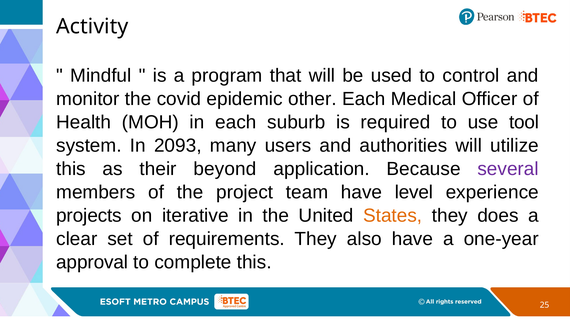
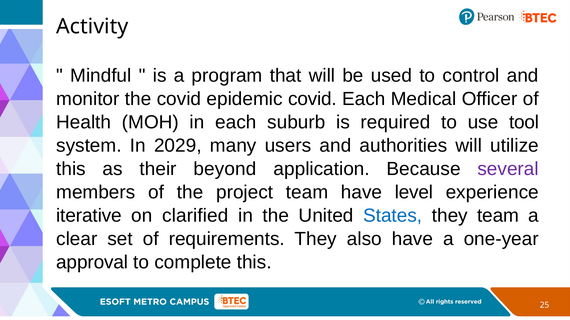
epidemic other: other -> covid (312, 99)
2093: 2093 -> 2029 (178, 146)
projects: projects -> iterative (89, 216)
iterative: iterative -> clarified (195, 216)
States colour: orange -> blue (393, 216)
they does: does -> team (498, 216)
